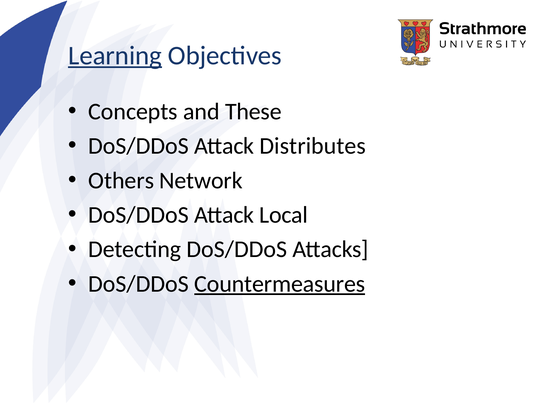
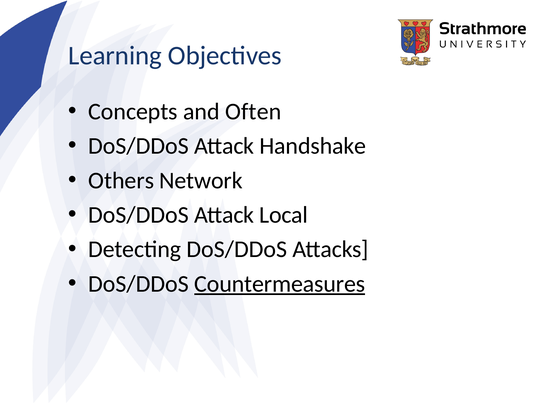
Learning underline: present -> none (115, 56)
These: These -> Often (253, 112)
Distributes: Distributes -> Handshake (313, 146)
